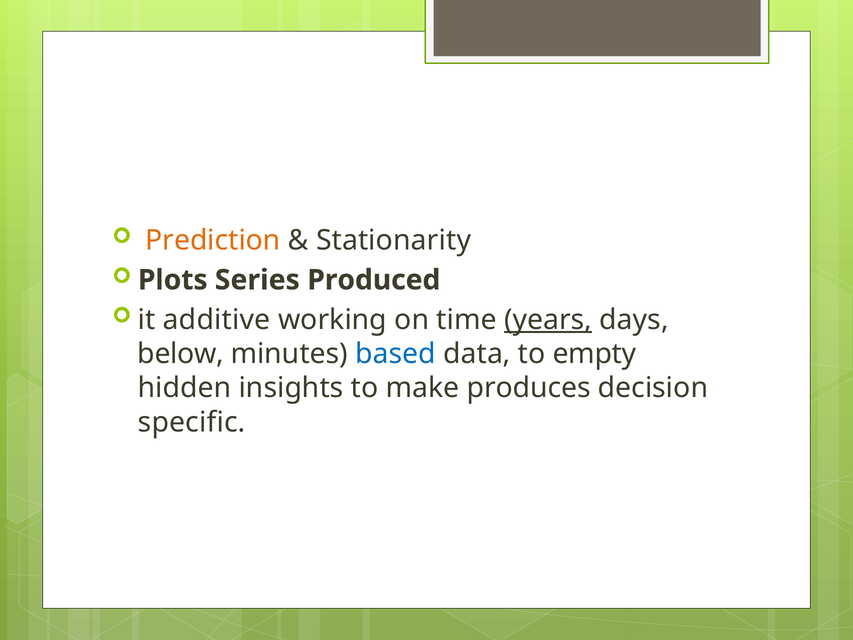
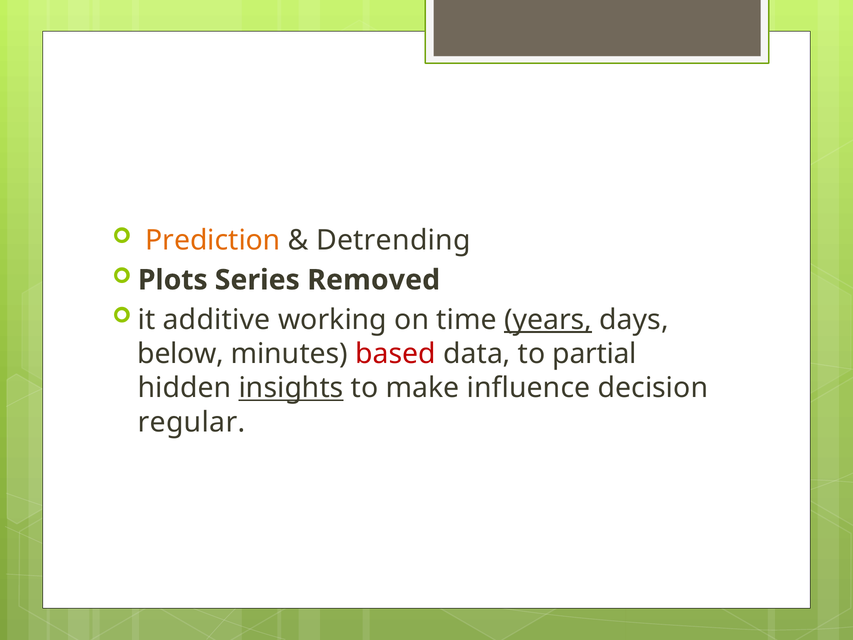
Stationarity: Stationarity -> Detrending (393, 240)
Produced: Produced -> Removed (374, 280)
based colour: blue -> red (396, 354)
empty: empty -> partial (594, 354)
insights underline: none -> present (291, 388)
produces: produces -> influence (529, 388)
specific: specific -> regular (192, 422)
